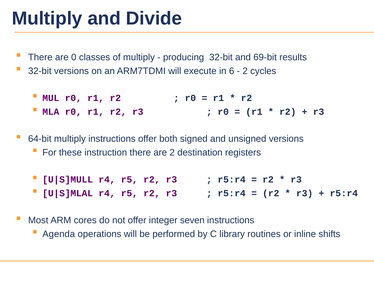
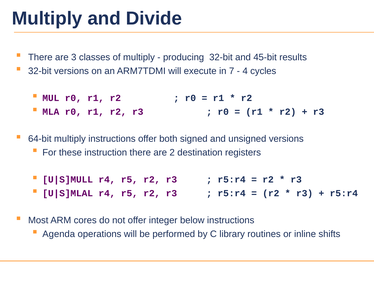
0: 0 -> 3 (74, 57)
69-bit: 69-bit -> 45-bit (265, 57)
6: 6 -> 7 (232, 71)
2: 2 -> 4 (245, 71)
seven: seven -> below (192, 220)
